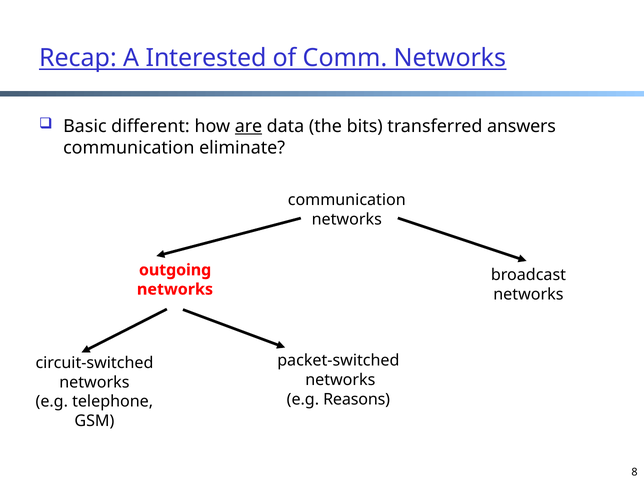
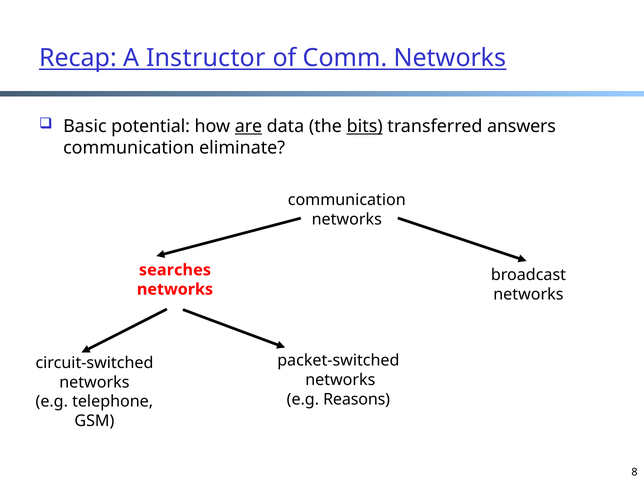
Interested: Interested -> Instructor (206, 58)
different: different -> potential (151, 126)
bits underline: none -> present (365, 126)
outgoing: outgoing -> searches (175, 270)
